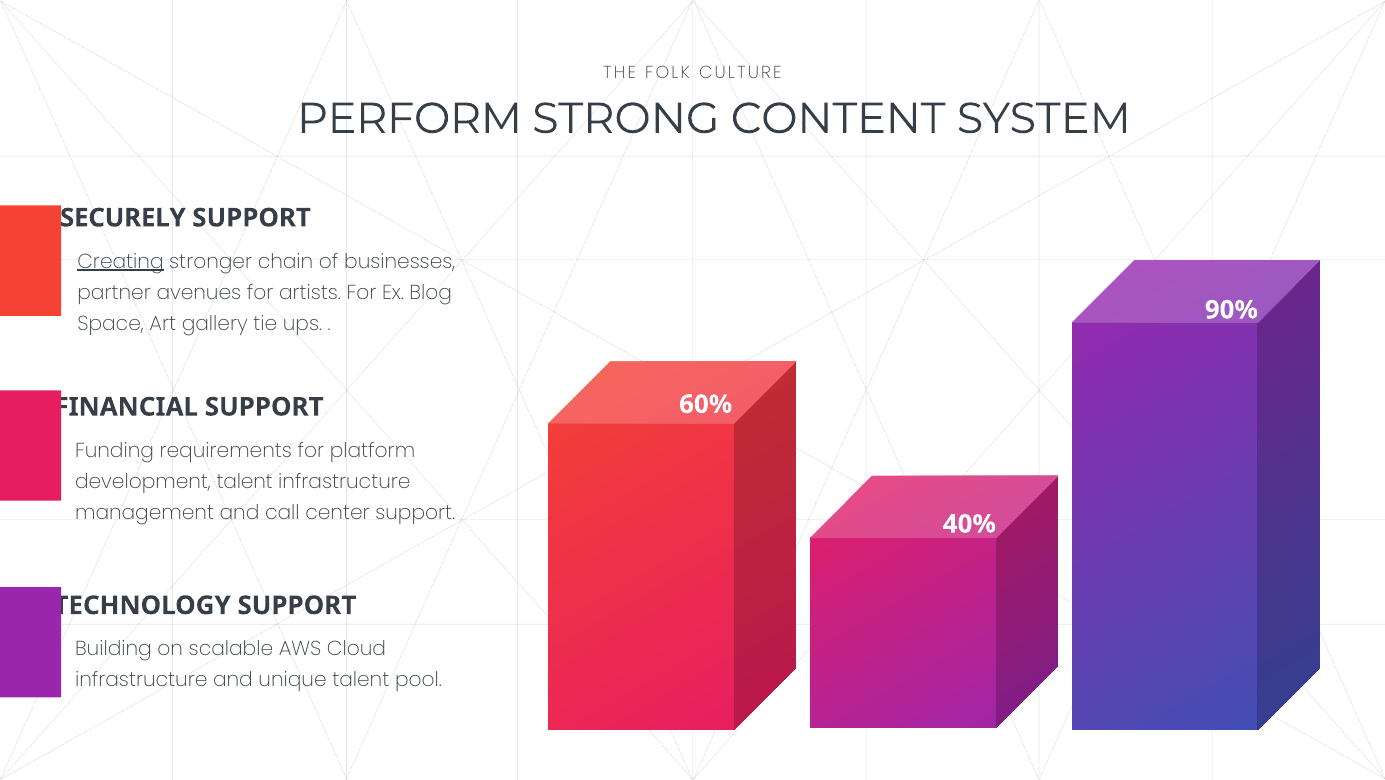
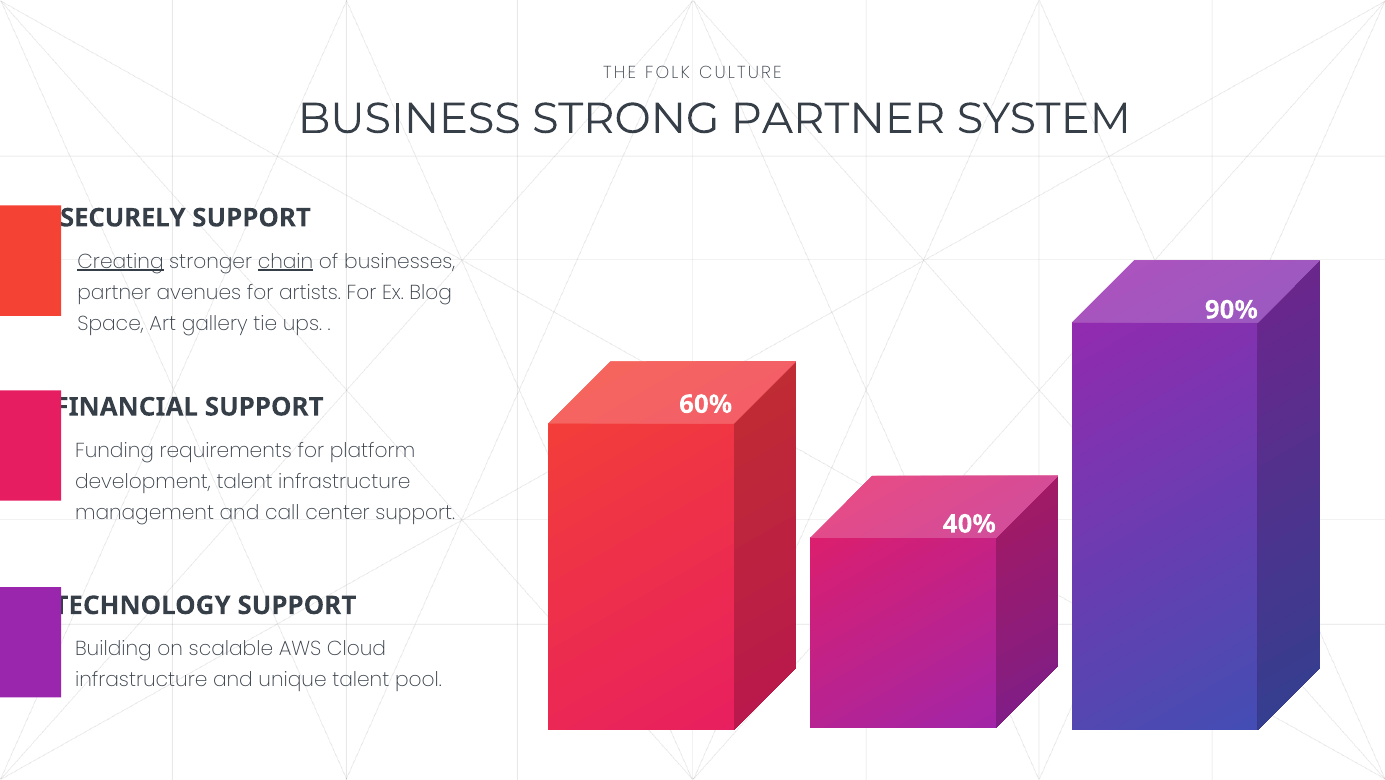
PERFORM: PERFORM -> BUSINESS (409, 119)
STRONG CONTENT: CONTENT -> PARTNER (838, 119)
chain underline: none -> present (286, 261)
